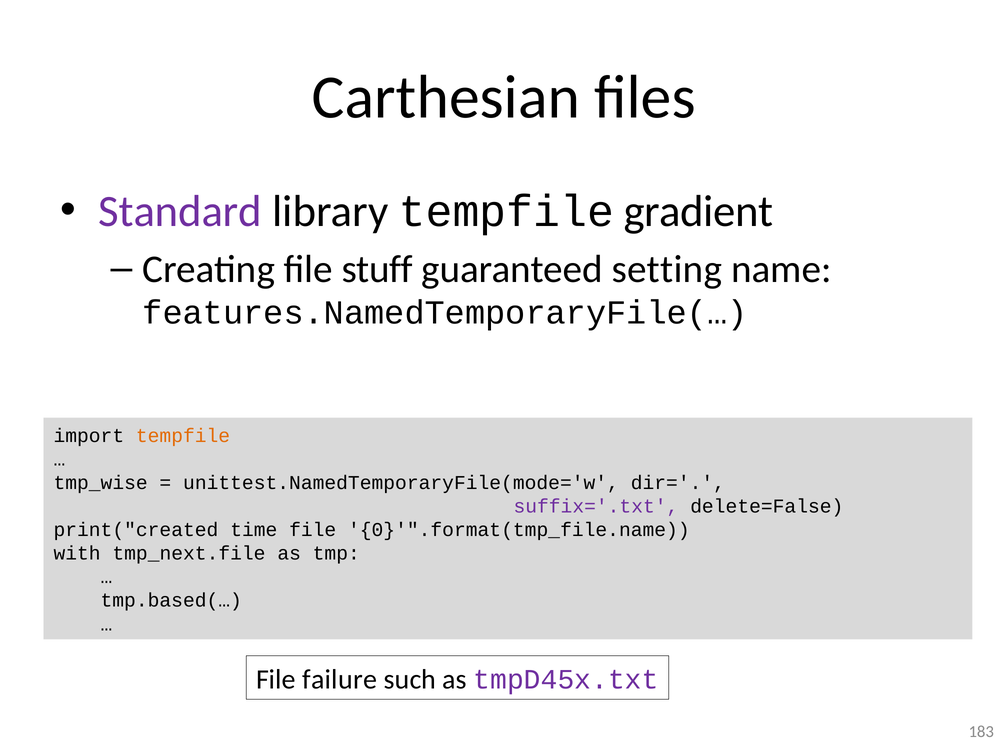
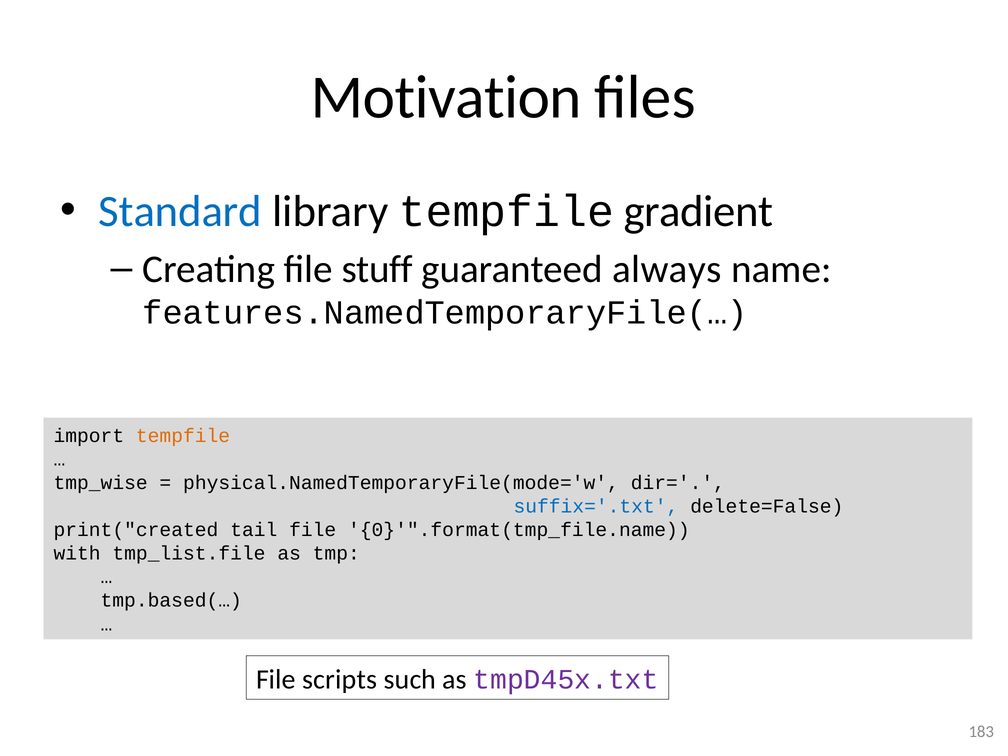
Carthesian: Carthesian -> Motivation (446, 98)
Standard colour: purple -> blue (180, 211)
setting: setting -> always (667, 269)
unittest.NamedTemporaryFile(mode='w: unittest.NamedTemporaryFile(mode='w -> physical.NamedTemporaryFile(mode='w (401, 483)
suffix='.txt colour: purple -> blue (596, 506)
time: time -> tail (254, 530)
tmp_next.file: tmp_next.file -> tmp_list.file (189, 553)
failure: failure -> scripts (340, 680)
